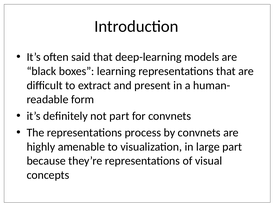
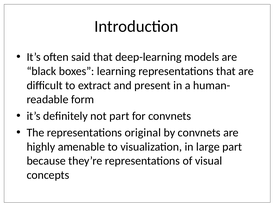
process: process -> original (143, 132)
